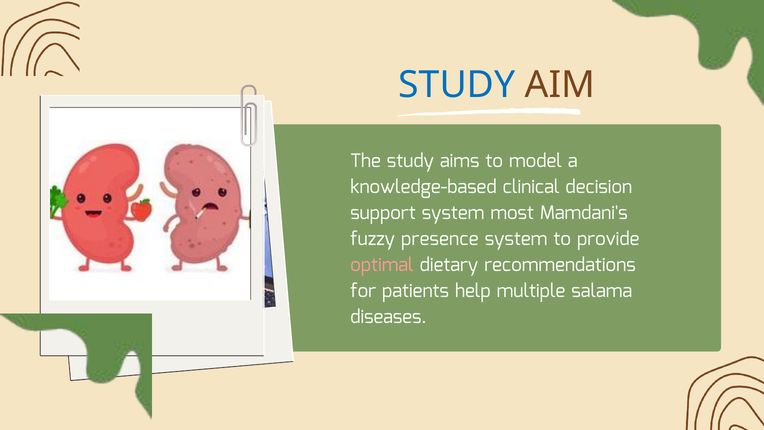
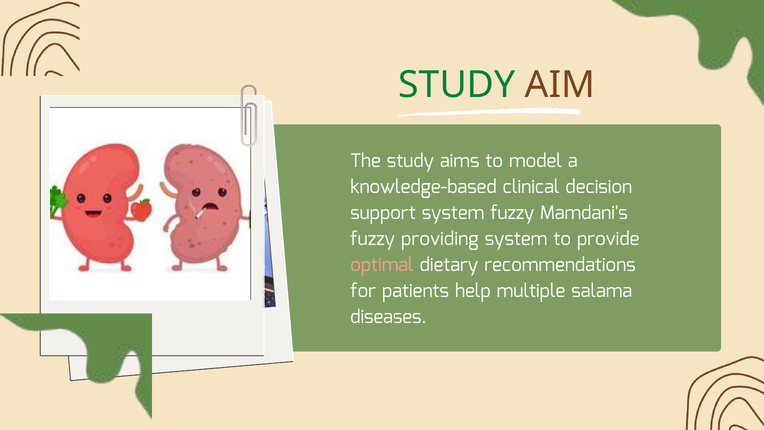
STUDY colour: blue -> green (457, 85)
system most: most -> fuzzy (512, 213)
presence: presence -> providing (440, 239)
